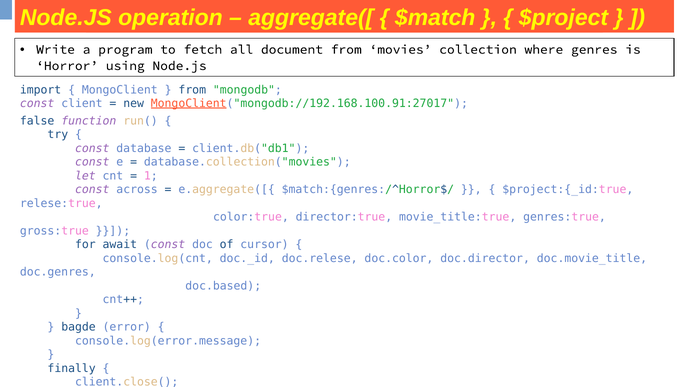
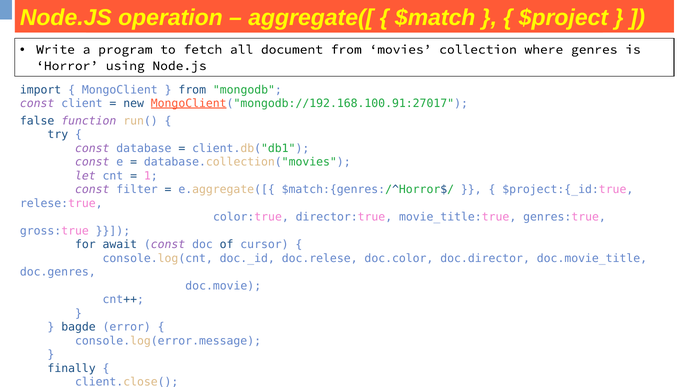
across: across -> filter (137, 190)
doc.based: doc.based -> doc.movie (223, 286)
